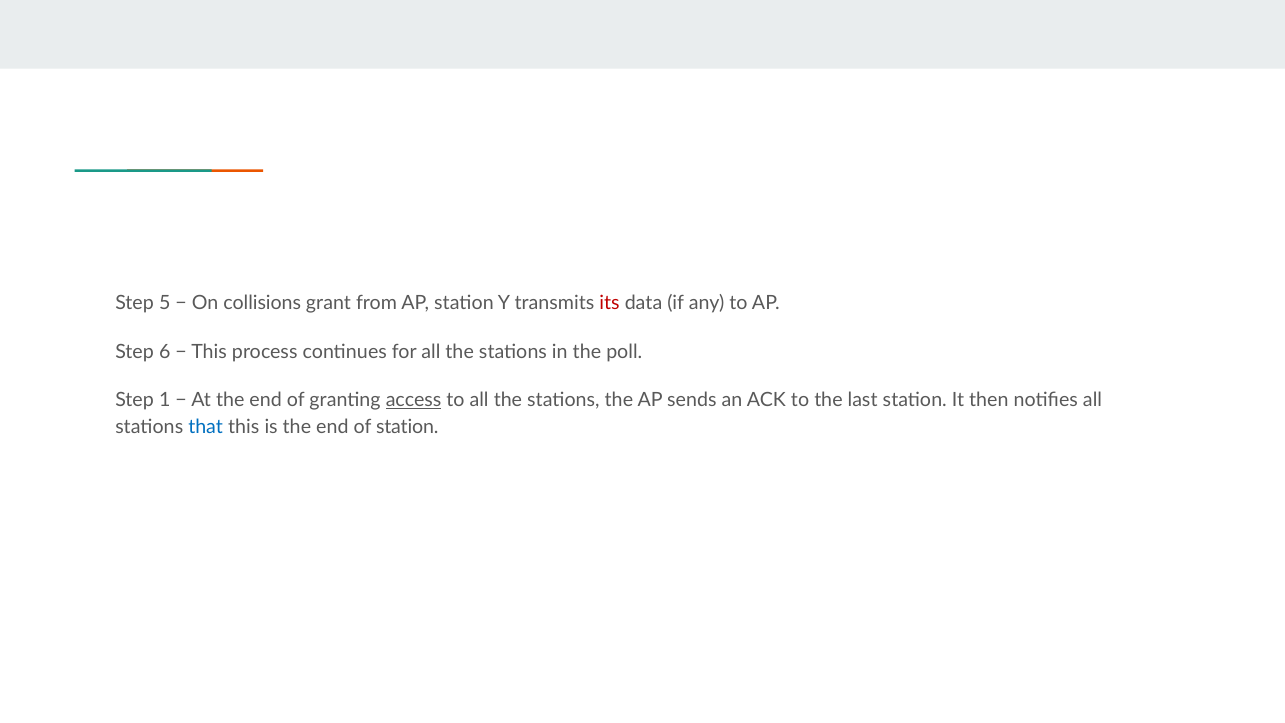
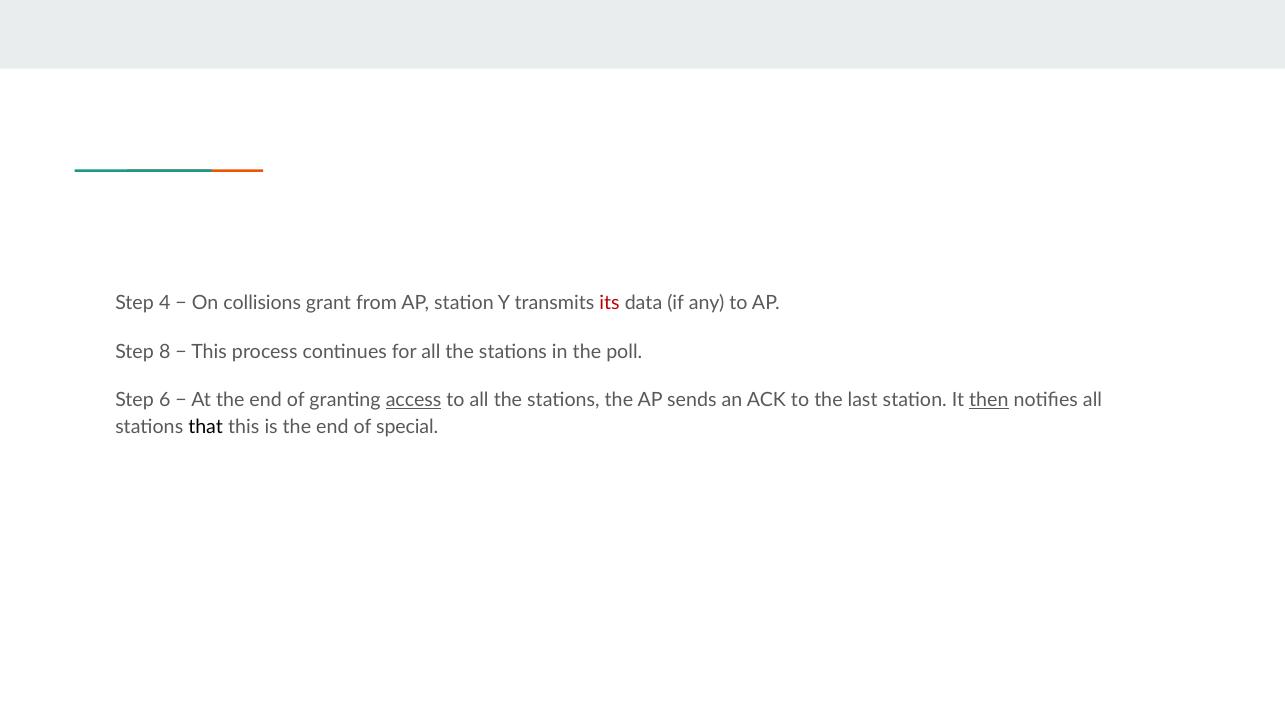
5: 5 -> 4 (165, 303)
6: 6 -> 8 (165, 352)
1: 1 -> 6 (165, 400)
then underline: none -> present (989, 400)
that colour: blue -> black (206, 427)
of station: station -> special (407, 427)
